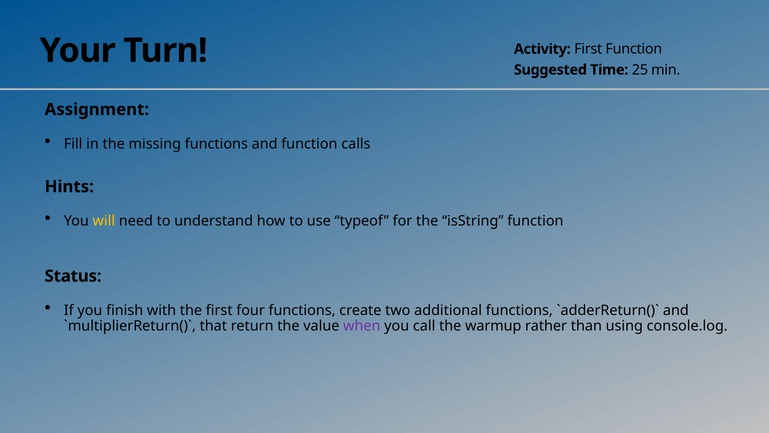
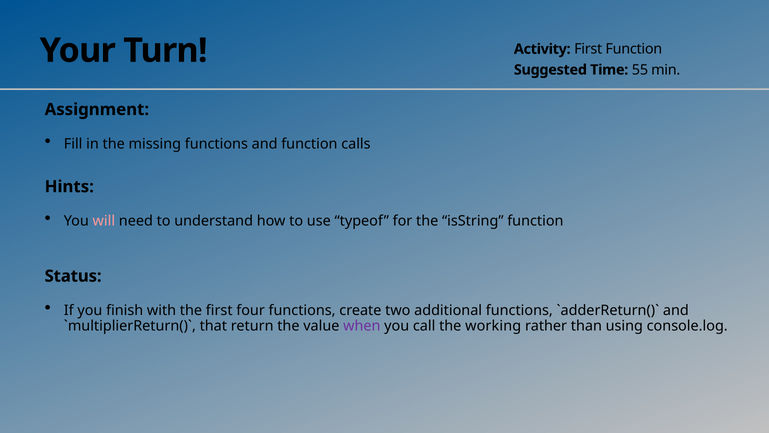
25: 25 -> 55 (640, 70)
will colour: yellow -> pink (104, 221)
warmup: warmup -> working (493, 326)
